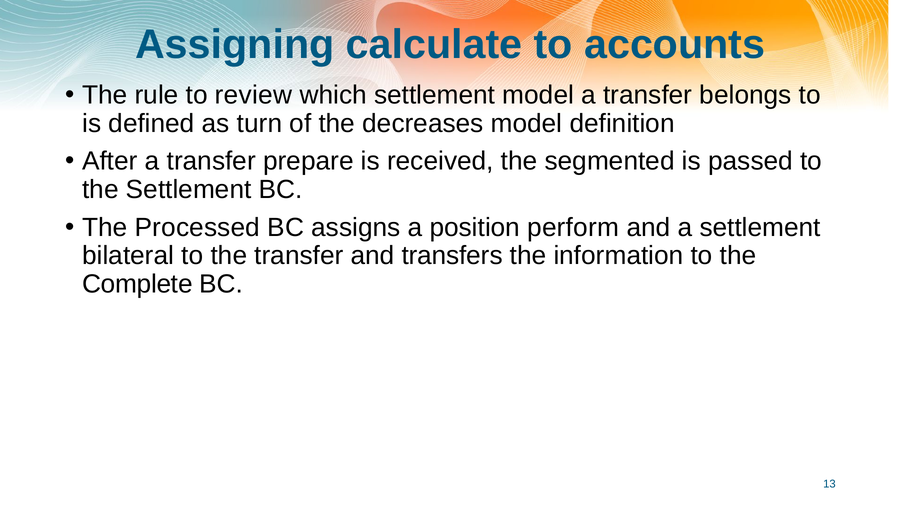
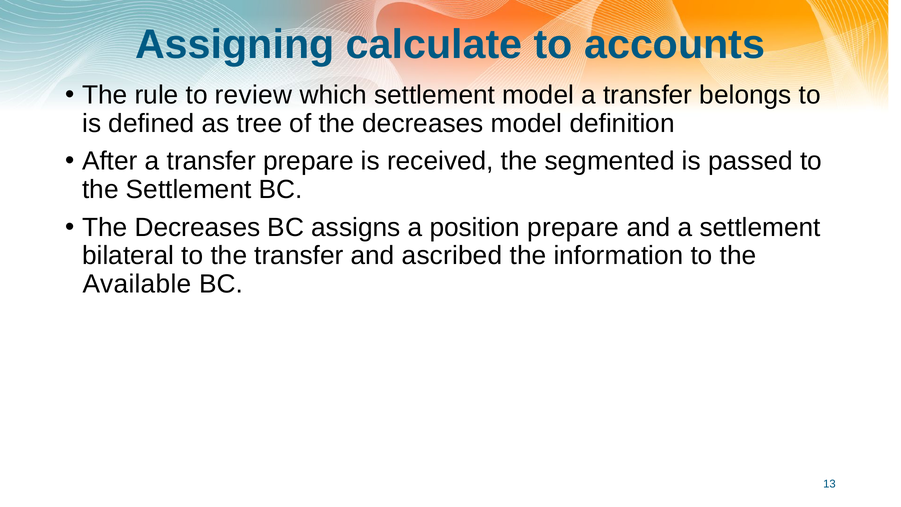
turn: turn -> tree (260, 123)
Processed: Processed -> Decreases (197, 227)
position perform: perform -> prepare (573, 227)
transfers: transfers -> ascribed (452, 256)
Complete: Complete -> Available (137, 284)
